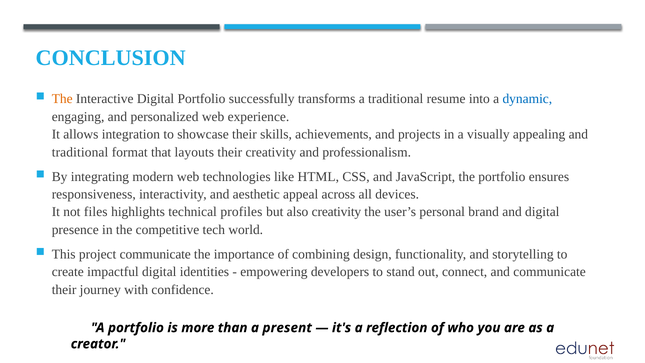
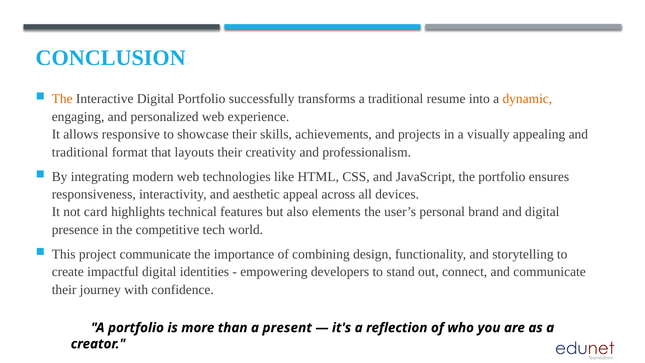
dynamic colour: blue -> orange (527, 99)
integration: integration -> responsive (131, 134)
files: files -> card (96, 212)
profiles: profiles -> features (241, 212)
also creativity: creativity -> elements (336, 212)
